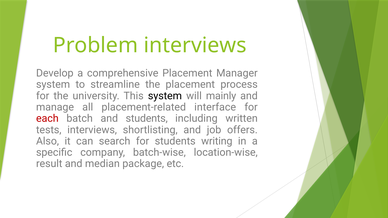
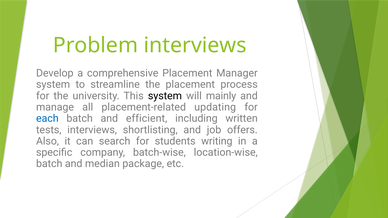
interface: interface -> updating (215, 107)
each colour: red -> blue (47, 119)
and students: students -> efficient (147, 119)
result: result -> batch (49, 164)
